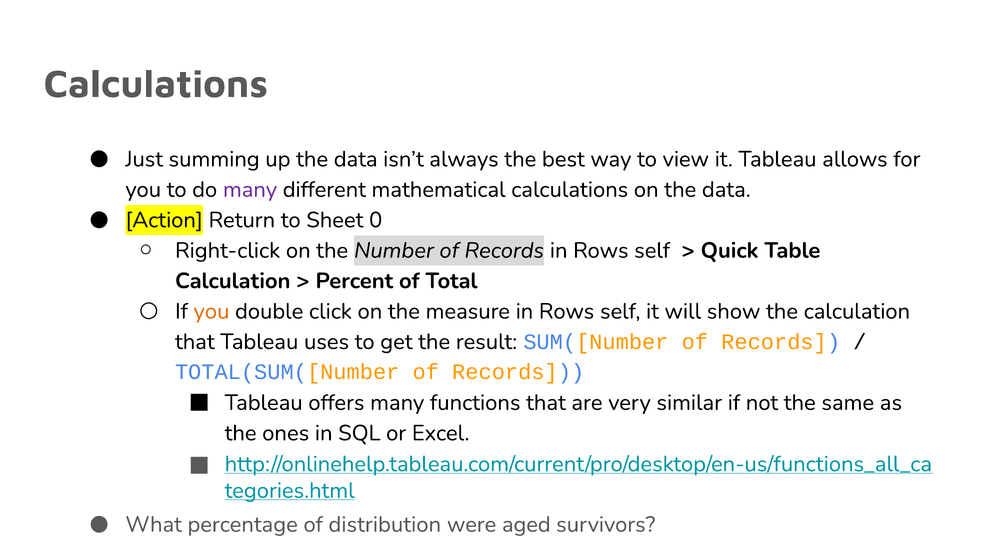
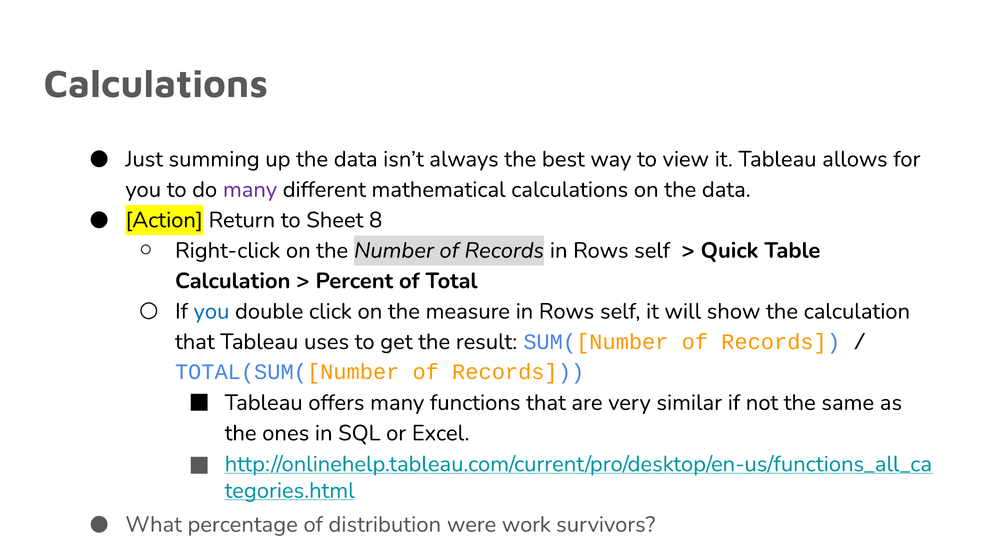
0: 0 -> 8 (376, 220)
you colour: orange -> blue (211, 311)
aged: aged -> work (526, 524)
